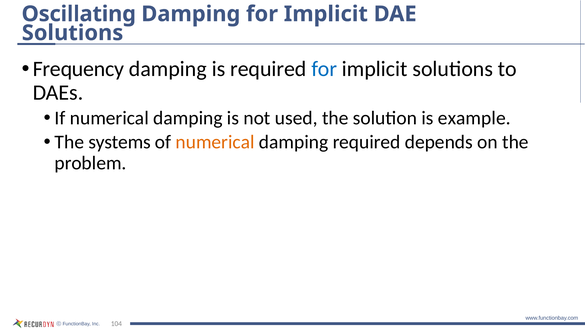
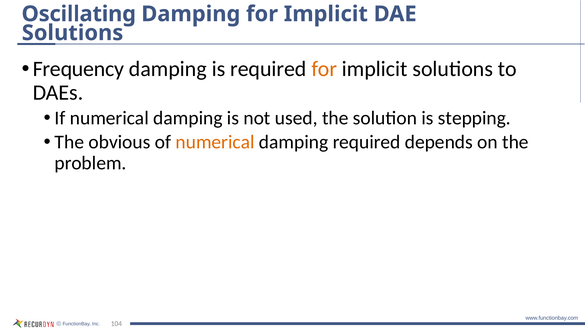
for colour: blue -> orange (324, 69)
example: example -> stepping (474, 118)
systems: systems -> obvious (119, 142)
